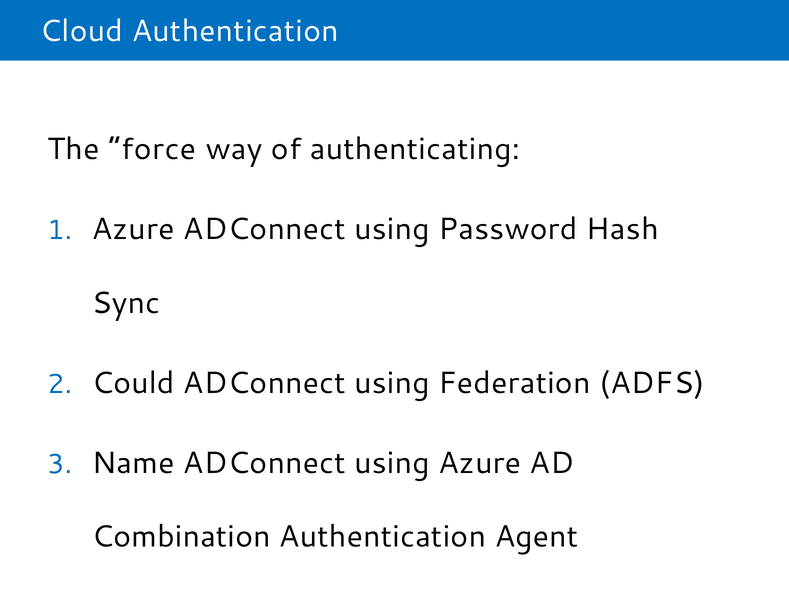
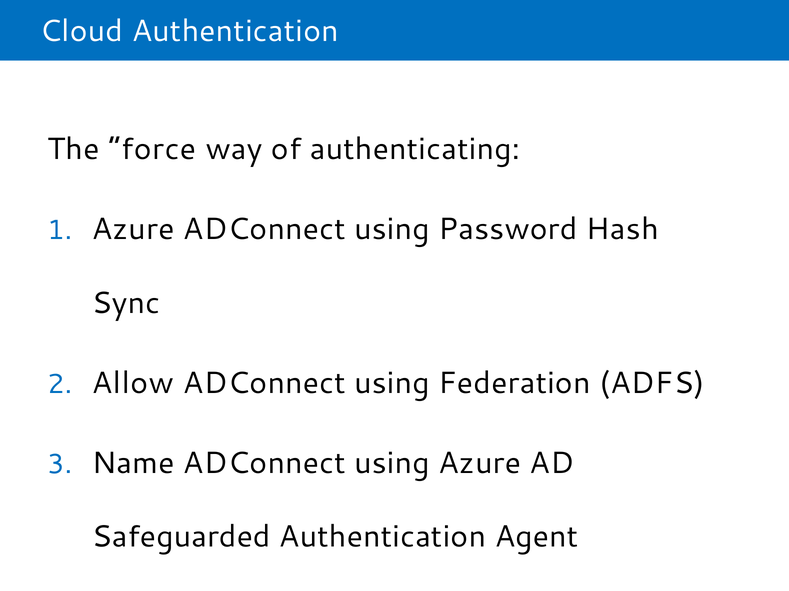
Could: Could -> Allow (133, 384)
Combination: Combination -> Safeguarded (181, 538)
